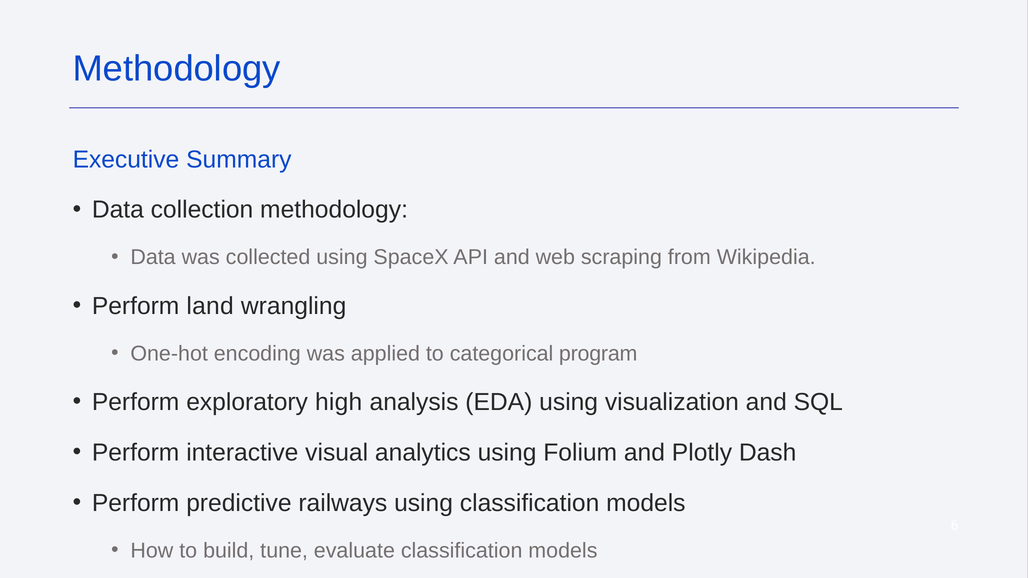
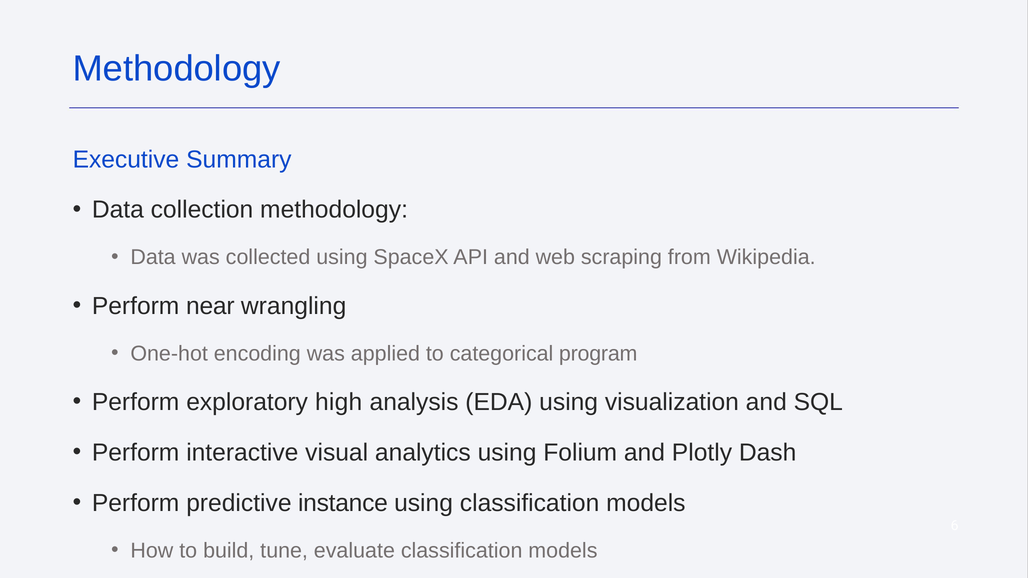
land: land -> near (210, 306)
railways: railways -> instance (343, 503)
